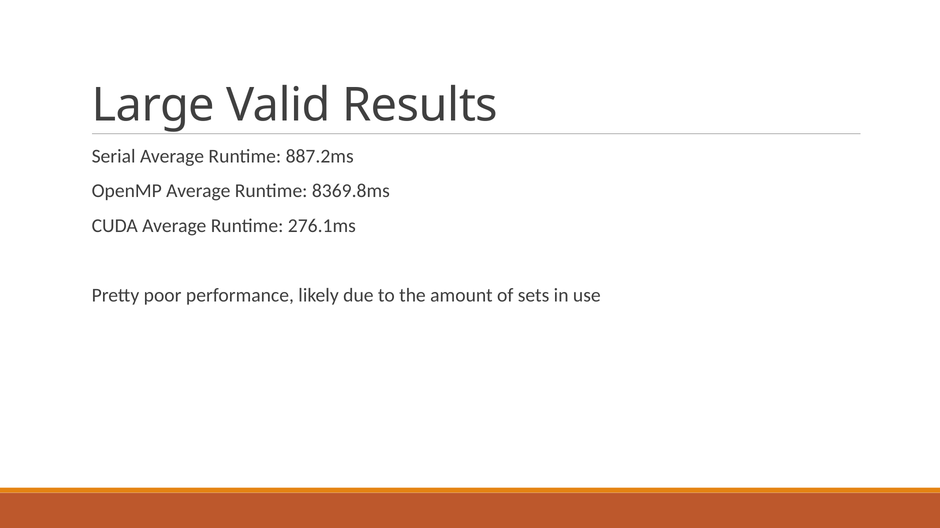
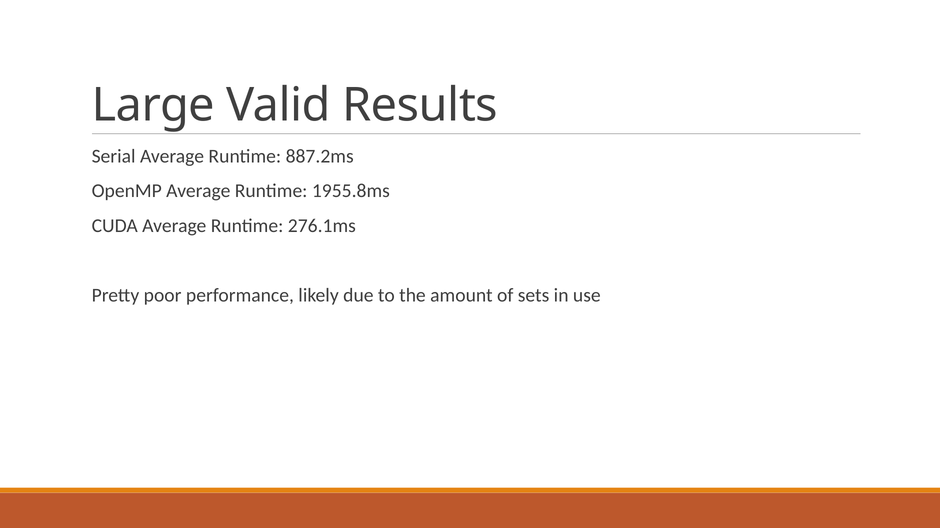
8369.8ms: 8369.8ms -> 1955.8ms (351, 191)
